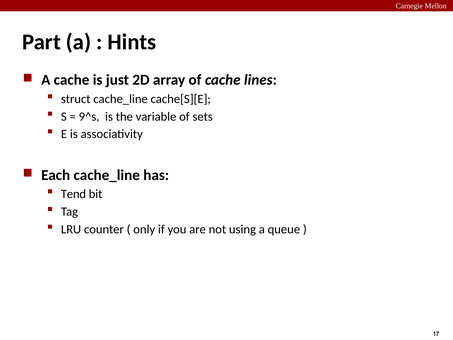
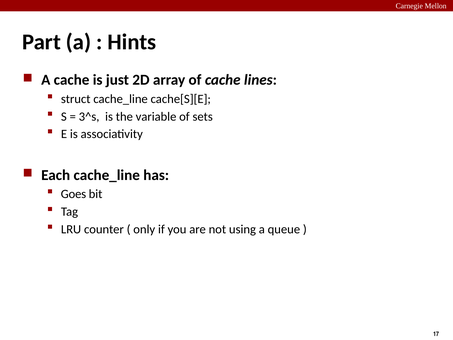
9^s: 9^s -> 3^s (89, 116)
Tend: Tend -> Goes (73, 194)
